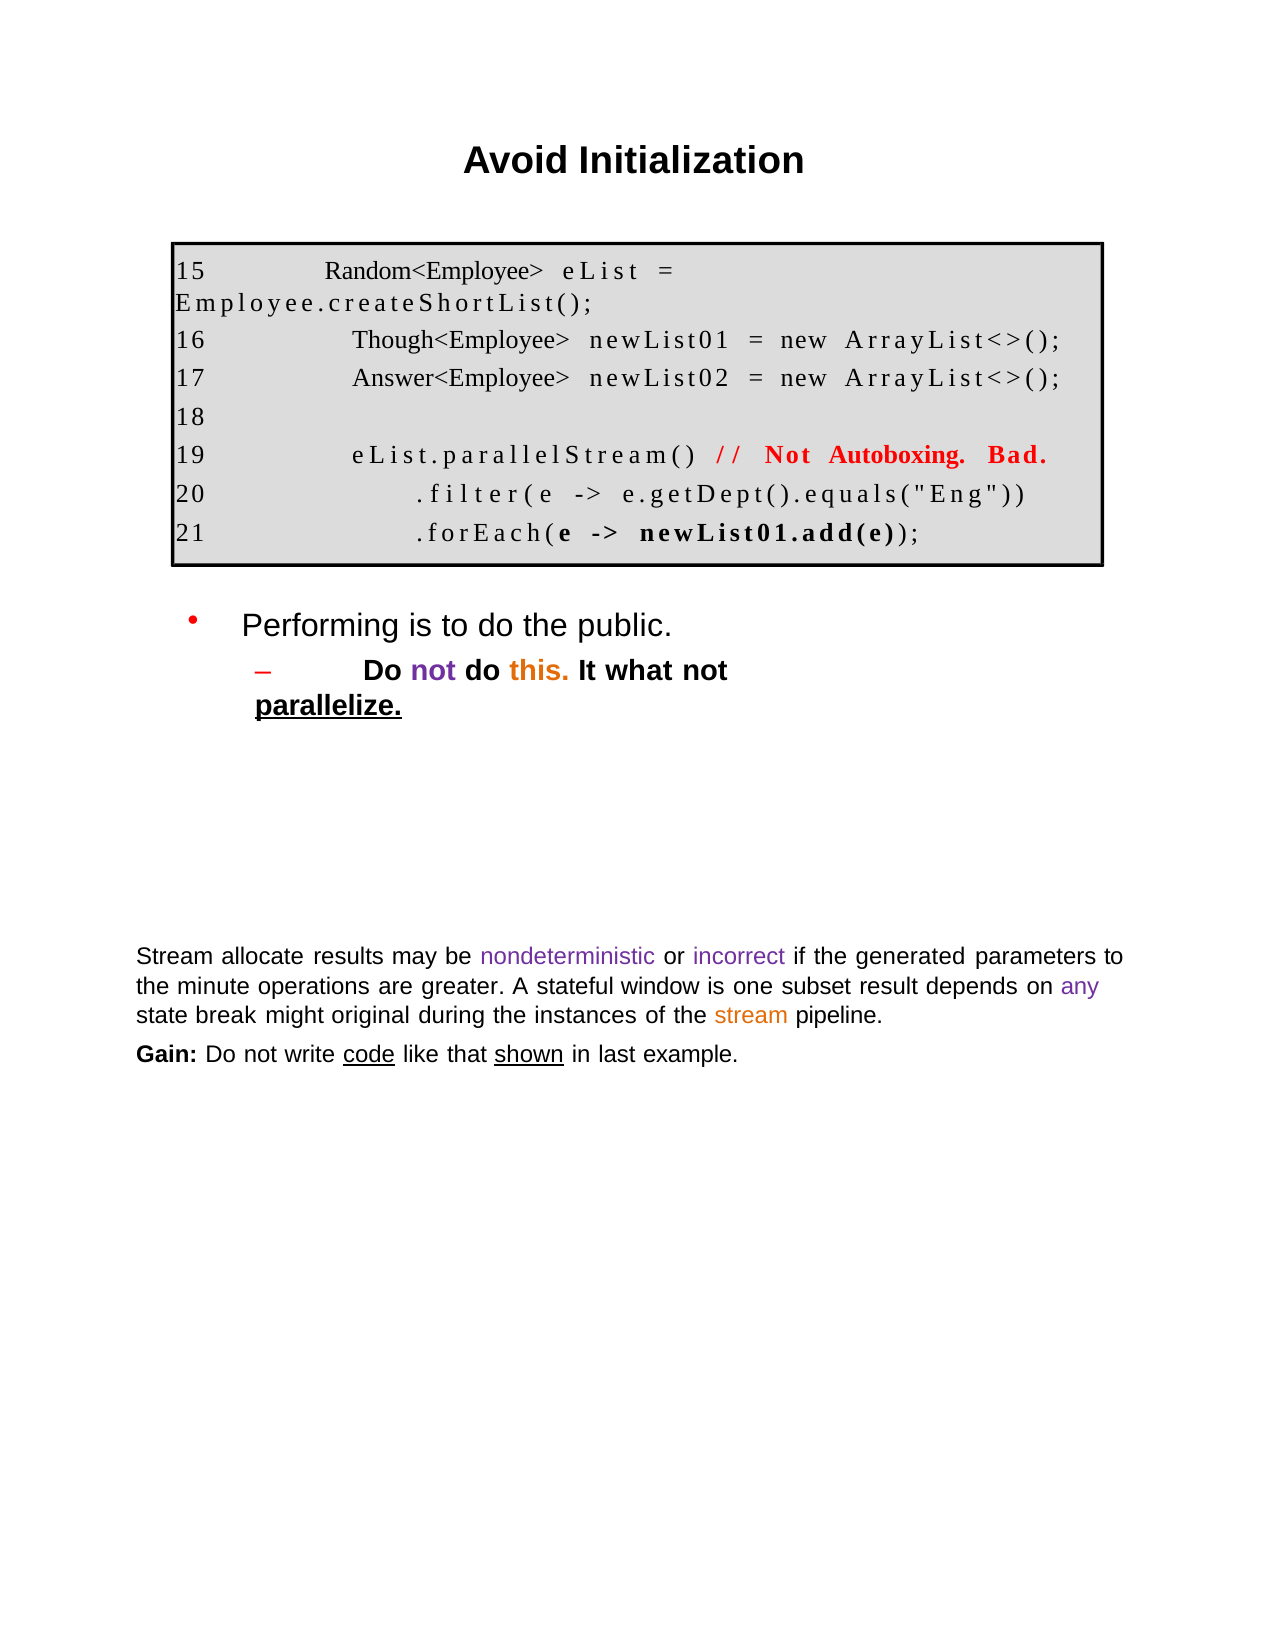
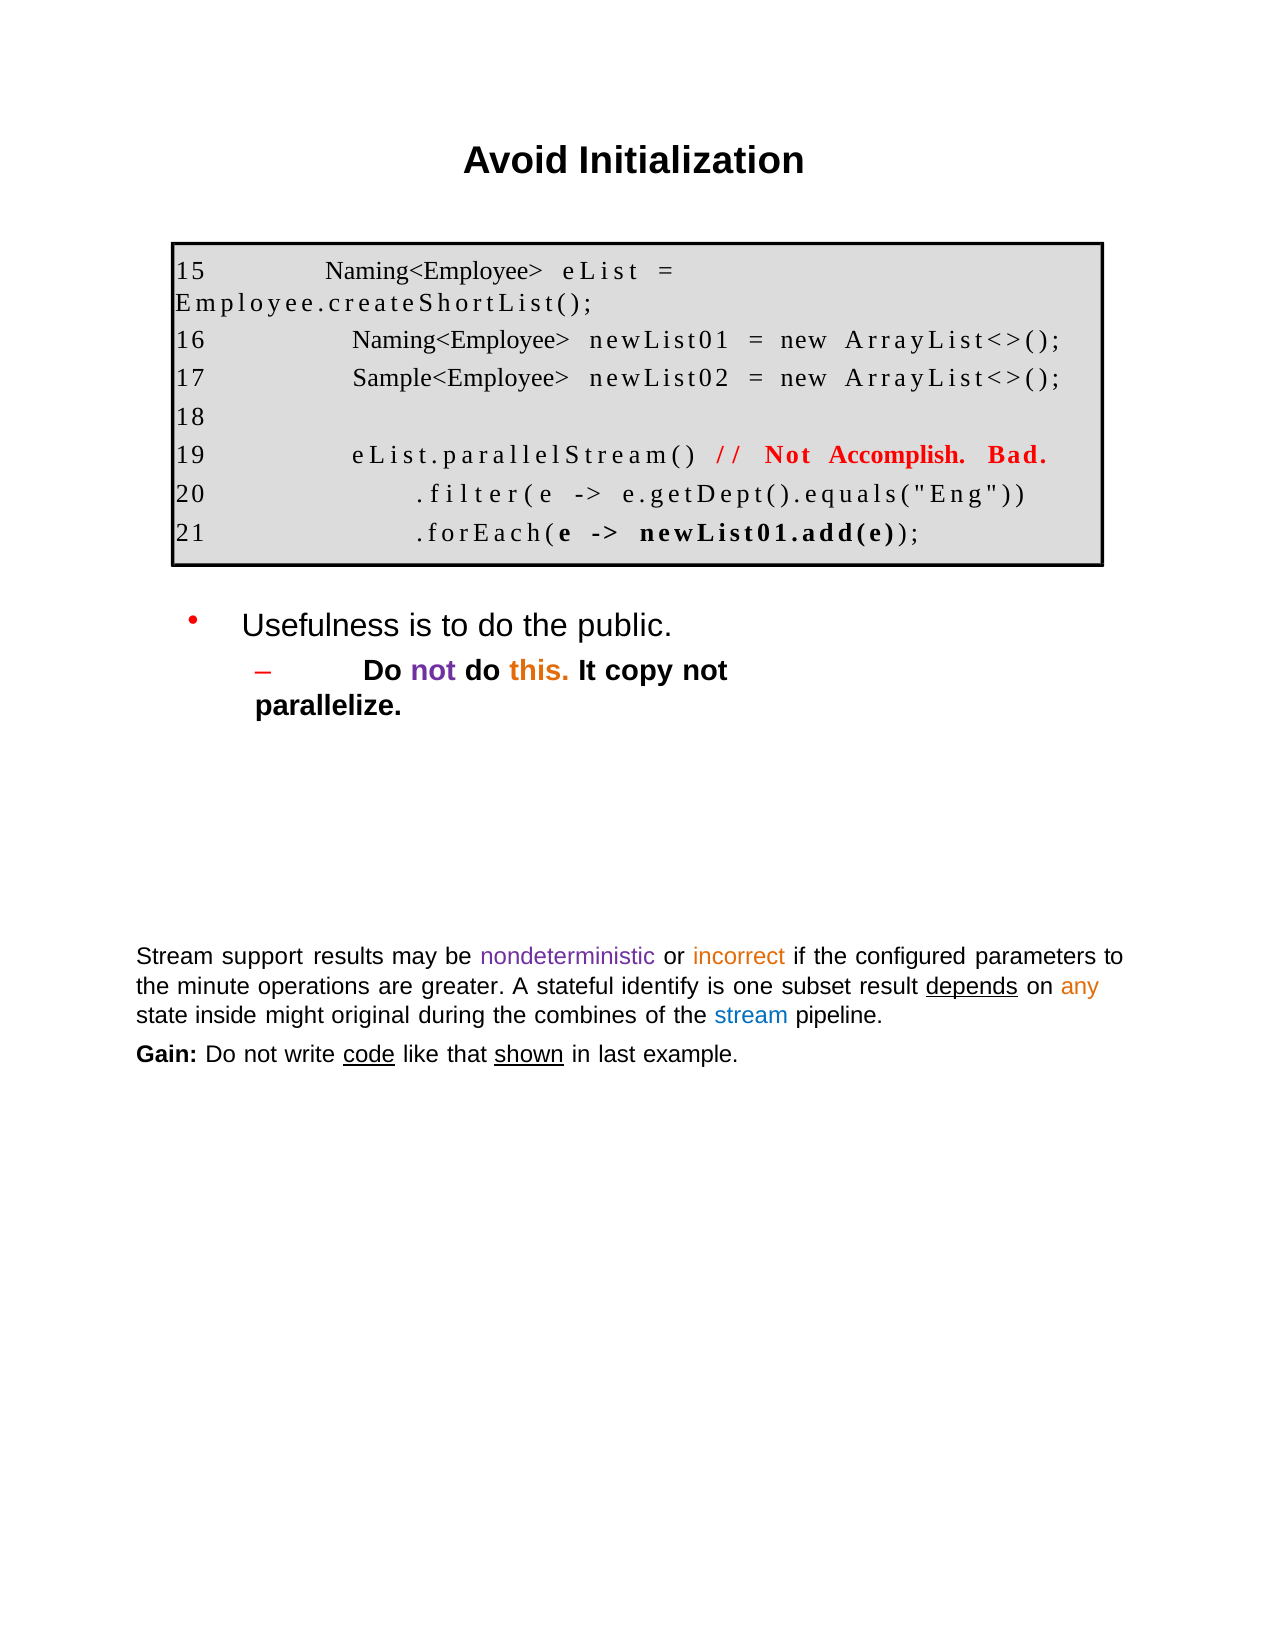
15 Random<Employee>: Random<Employee> -> Naming<Employee> (434, 271)
Though<Employee>: Though<Employee> -> Naming<Employee> (461, 339)
Answer<Employee>: Answer<Employee> -> Sample<Employee> (461, 378)
Autoboxing: Autoboxing -> Accomplish (897, 455)
Performing: Performing -> Usefulness (321, 626)
what: what -> copy (639, 671)
parallelize underline: present -> none (328, 706)
allocate: allocate -> support (262, 957)
incorrect colour: purple -> orange (739, 957)
generated: generated -> configured (911, 957)
window: window -> identify (660, 986)
depends underline: none -> present (972, 986)
any colour: purple -> orange (1080, 986)
break: break -> inside (226, 1016)
instances: instances -> combines (586, 1016)
stream colour: orange -> blue (751, 1016)
